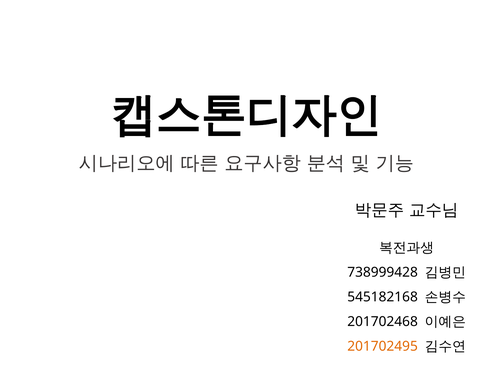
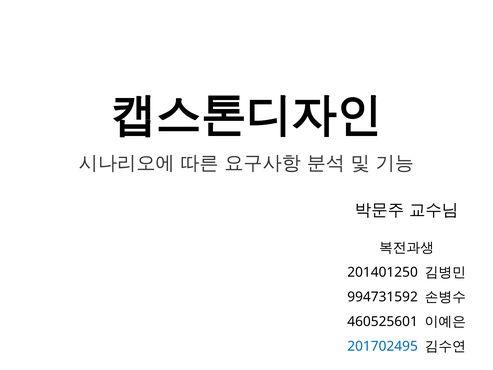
738999428: 738999428 -> 201401250 (383, 272)
545182168: 545182168 -> 994731592 (383, 297)
201702468: 201702468 -> 460525601 (383, 321)
201702495 colour: orange -> blue (383, 346)
